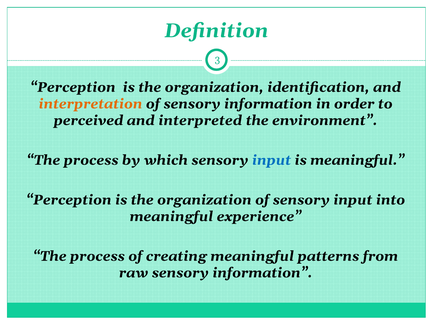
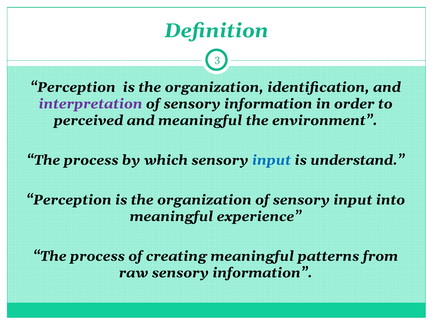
interpretation colour: orange -> purple (90, 104)
and interpreted: interpreted -> meaningful (200, 120)
is meaningful: meaningful -> understand (357, 160)
